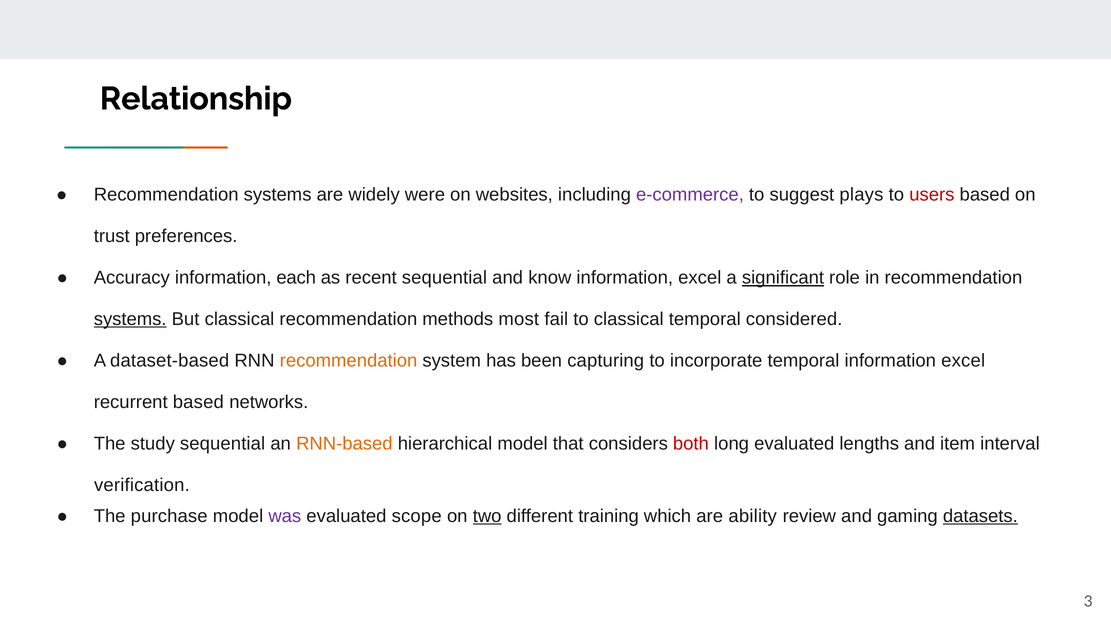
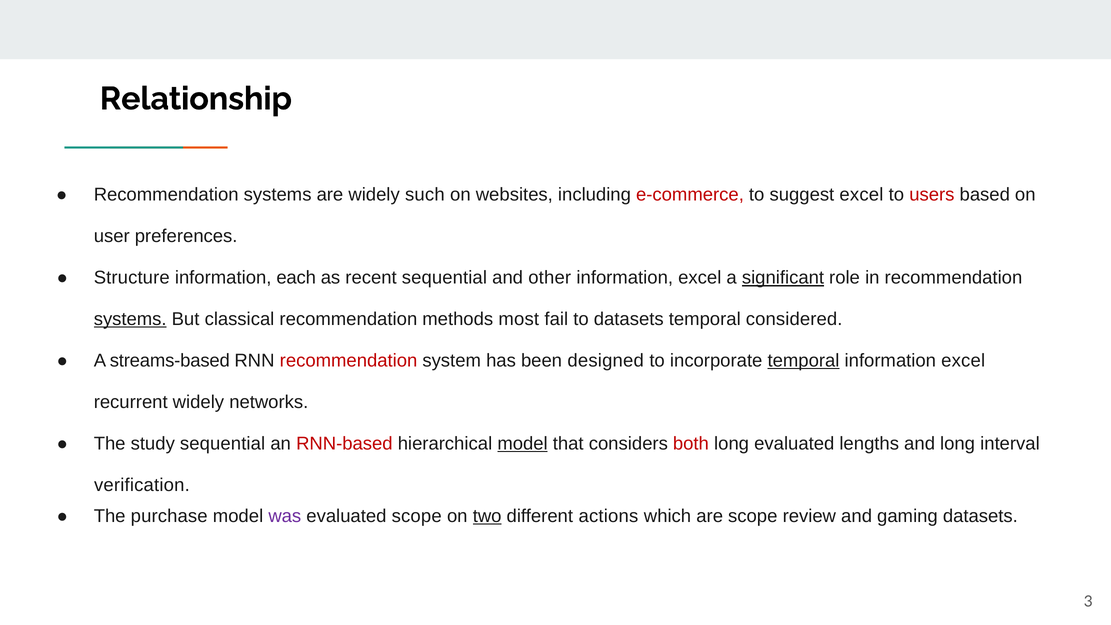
were: were -> such (425, 195)
e-commerce colour: purple -> red (690, 195)
suggest plays: plays -> excel (861, 195)
trust: trust -> user (112, 236)
Accuracy: Accuracy -> Structure (132, 278)
know: know -> other (550, 278)
to classical: classical -> datasets (629, 319)
dataset-based: dataset-based -> streams-based (170, 361)
recommendation colour: orange -> red (349, 361)
capturing: capturing -> designed (606, 361)
temporal underline: none -> present (804, 361)
recurrent based: based -> widely (198, 402)
RNN-based colour: orange -> red (344, 444)
model underline: none -> present (523, 444)
and item: item -> long (958, 444)
training: training -> actions (608, 516)
are ability: ability -> scope (753, 516)
datasets underline: present -> none (980, 516)
